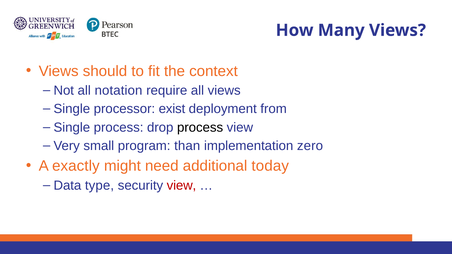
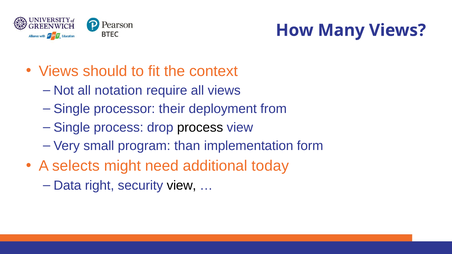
exist: exist -> their (172, 109)
zero: zero -> form (310, 146)
exactly: exactly -> selects (76, 166)
type: type -> right (100, 186)
view colour: red -> black (181, 186)
